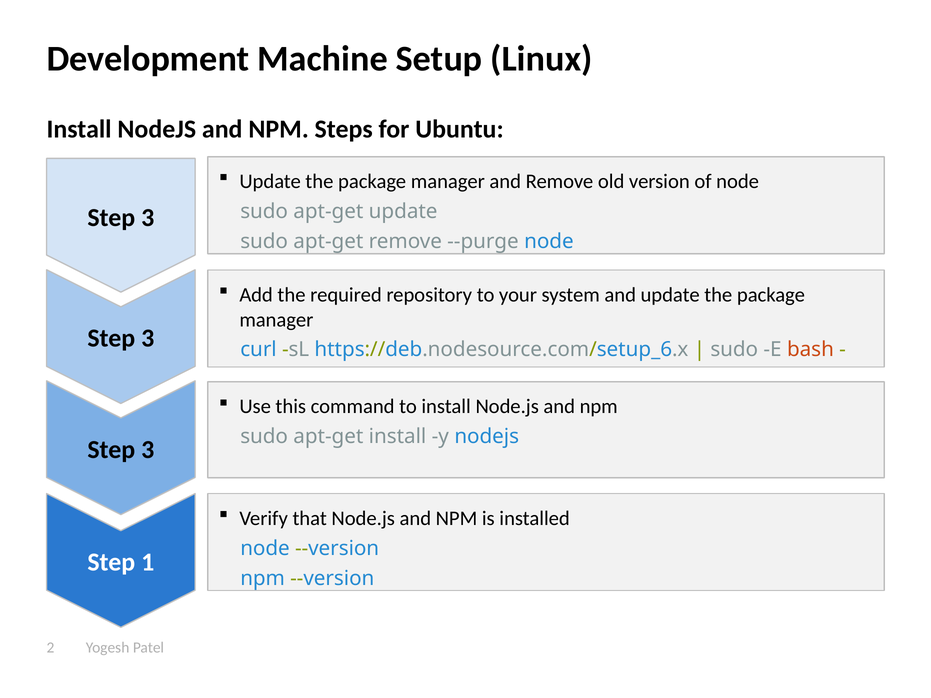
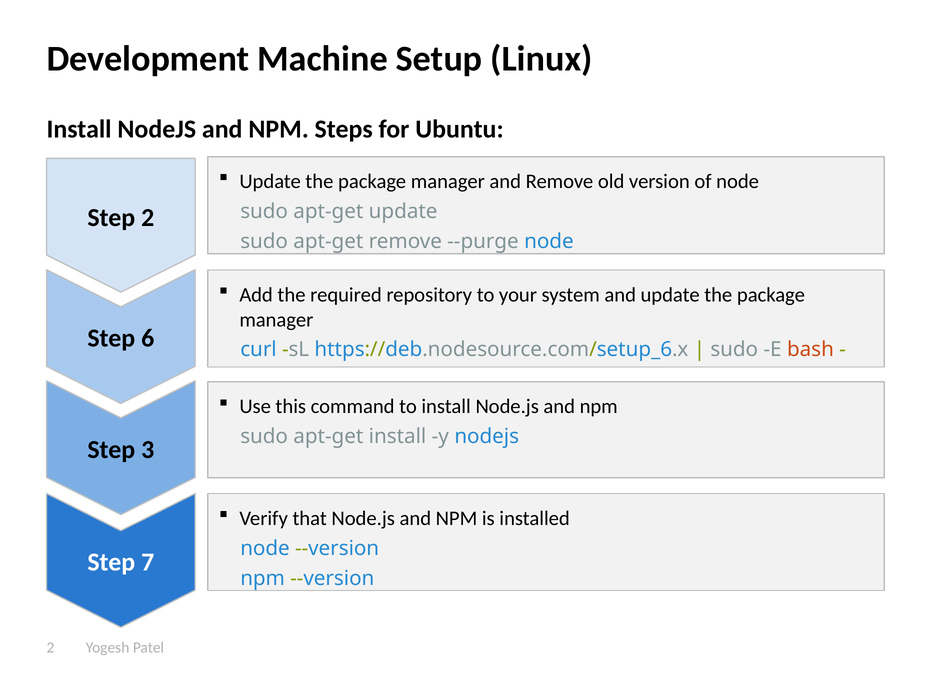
3: 3 -> 2 (148, 218)
3: 3 -> 6 (148, 338)
1: 1 -> 7 (148, 562)
